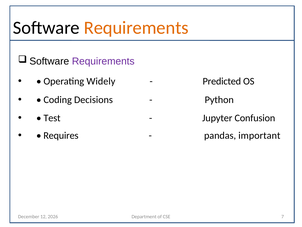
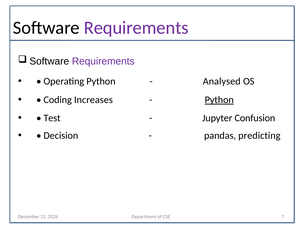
Requirements colour: orange -> purple (136, 28)
Operating Widely: Widely -> Python (101, 81)
Predicted: Predicted -> Analysed (222, 81)
Decisions: Decisions -> Increases (93, 100)
Python underline: none -> present (219, 100)
Requires: Requires -> Decision (61, 135)
important: important -> predicting (259, 135)
